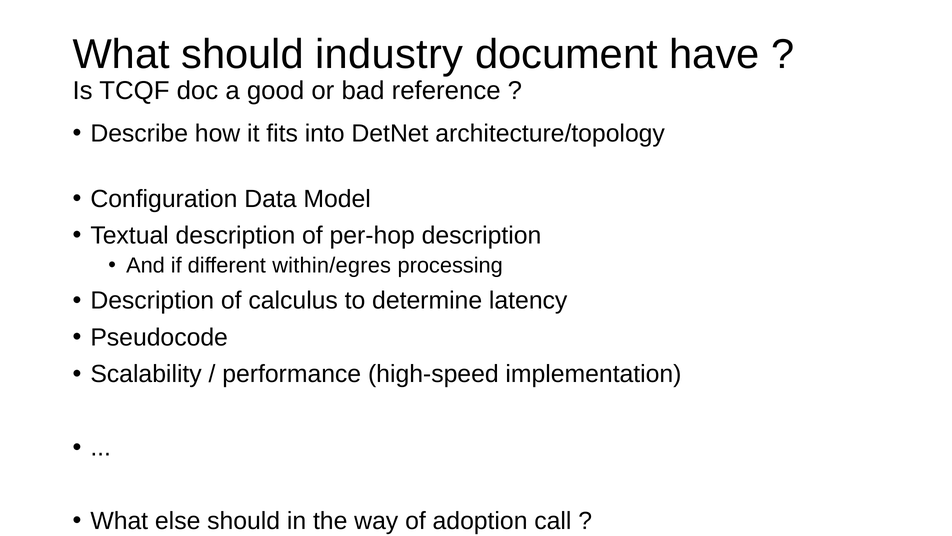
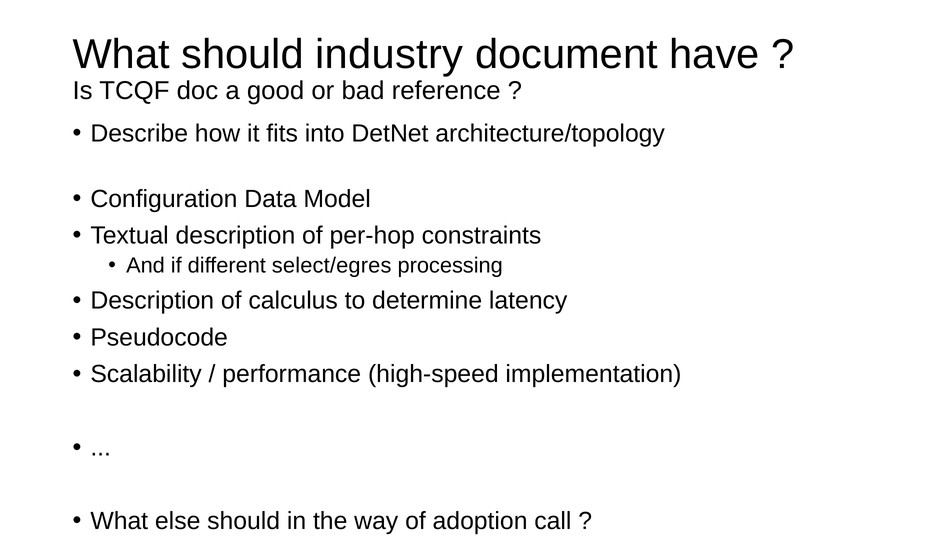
per-hop description: description -> constraints (481, 235)
within/egres: within/egres -> select/egres (332, 265)
